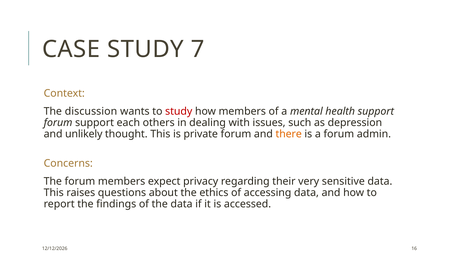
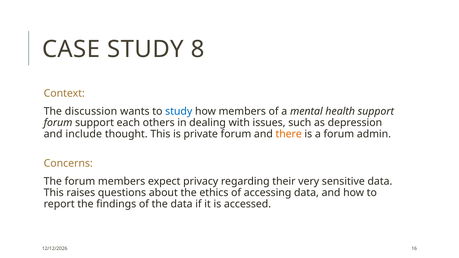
7: 7 -> 8 (198, 49)
study colour: red -> blue (179, 111)
unlikely: unlikely -> include (84, 134)
